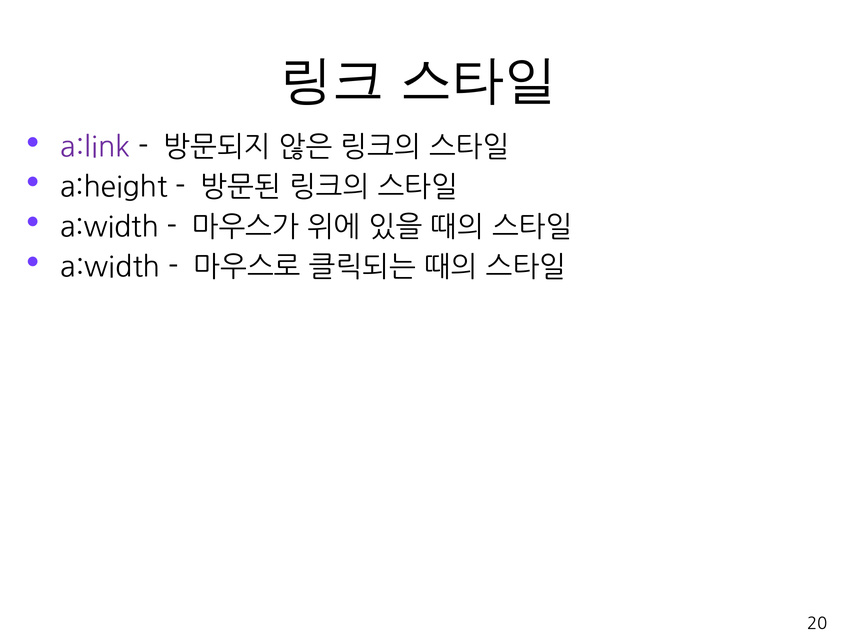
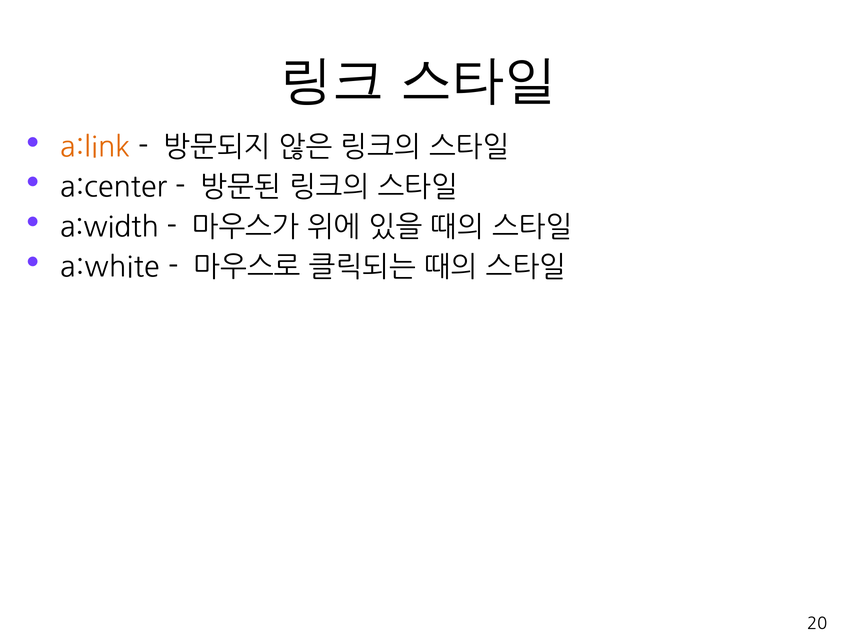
a:link colour: purple -> orange (95, 147)
a:height: a:height -> a:center (114, 187)
a:width: a:width -> a:white (110, 267)
